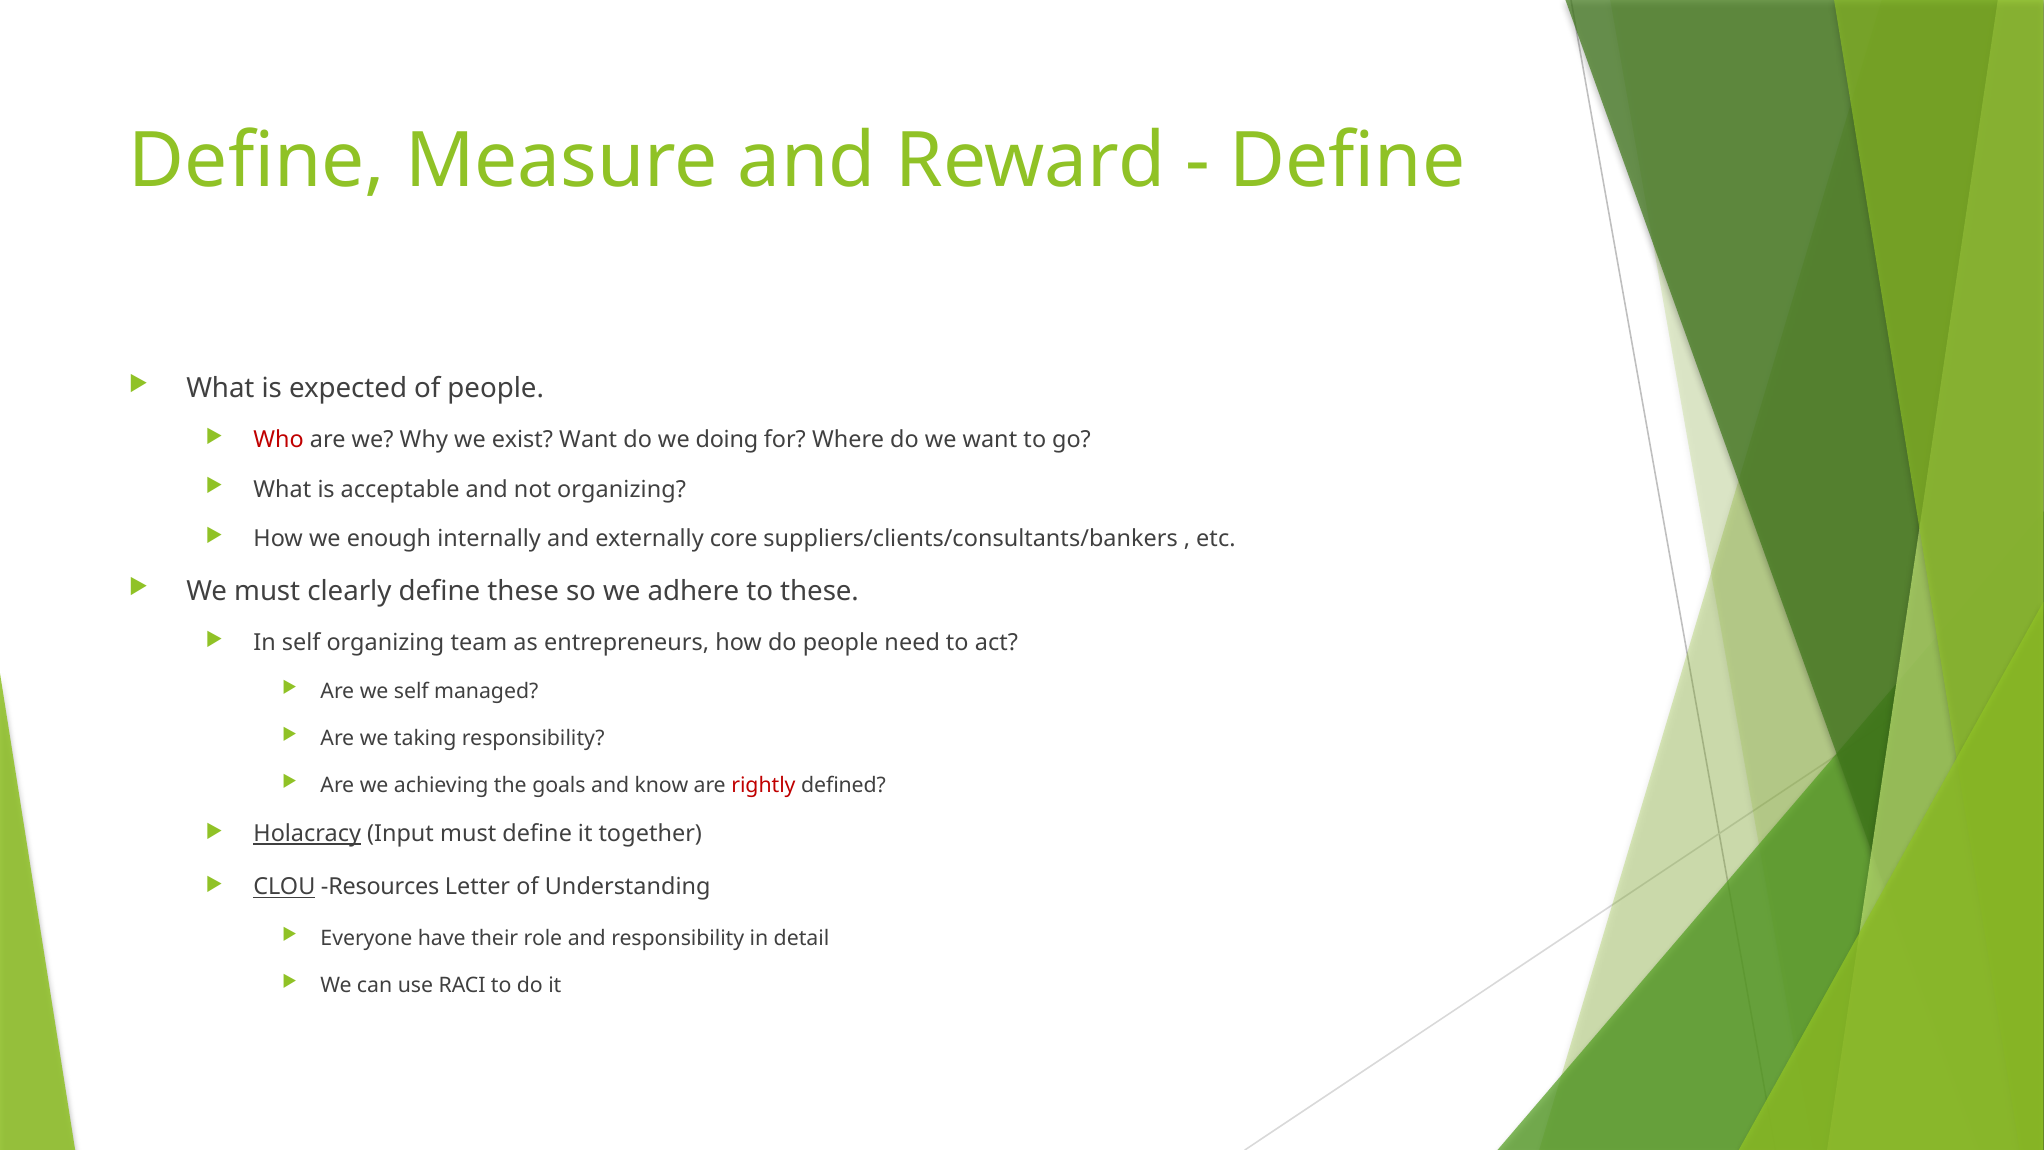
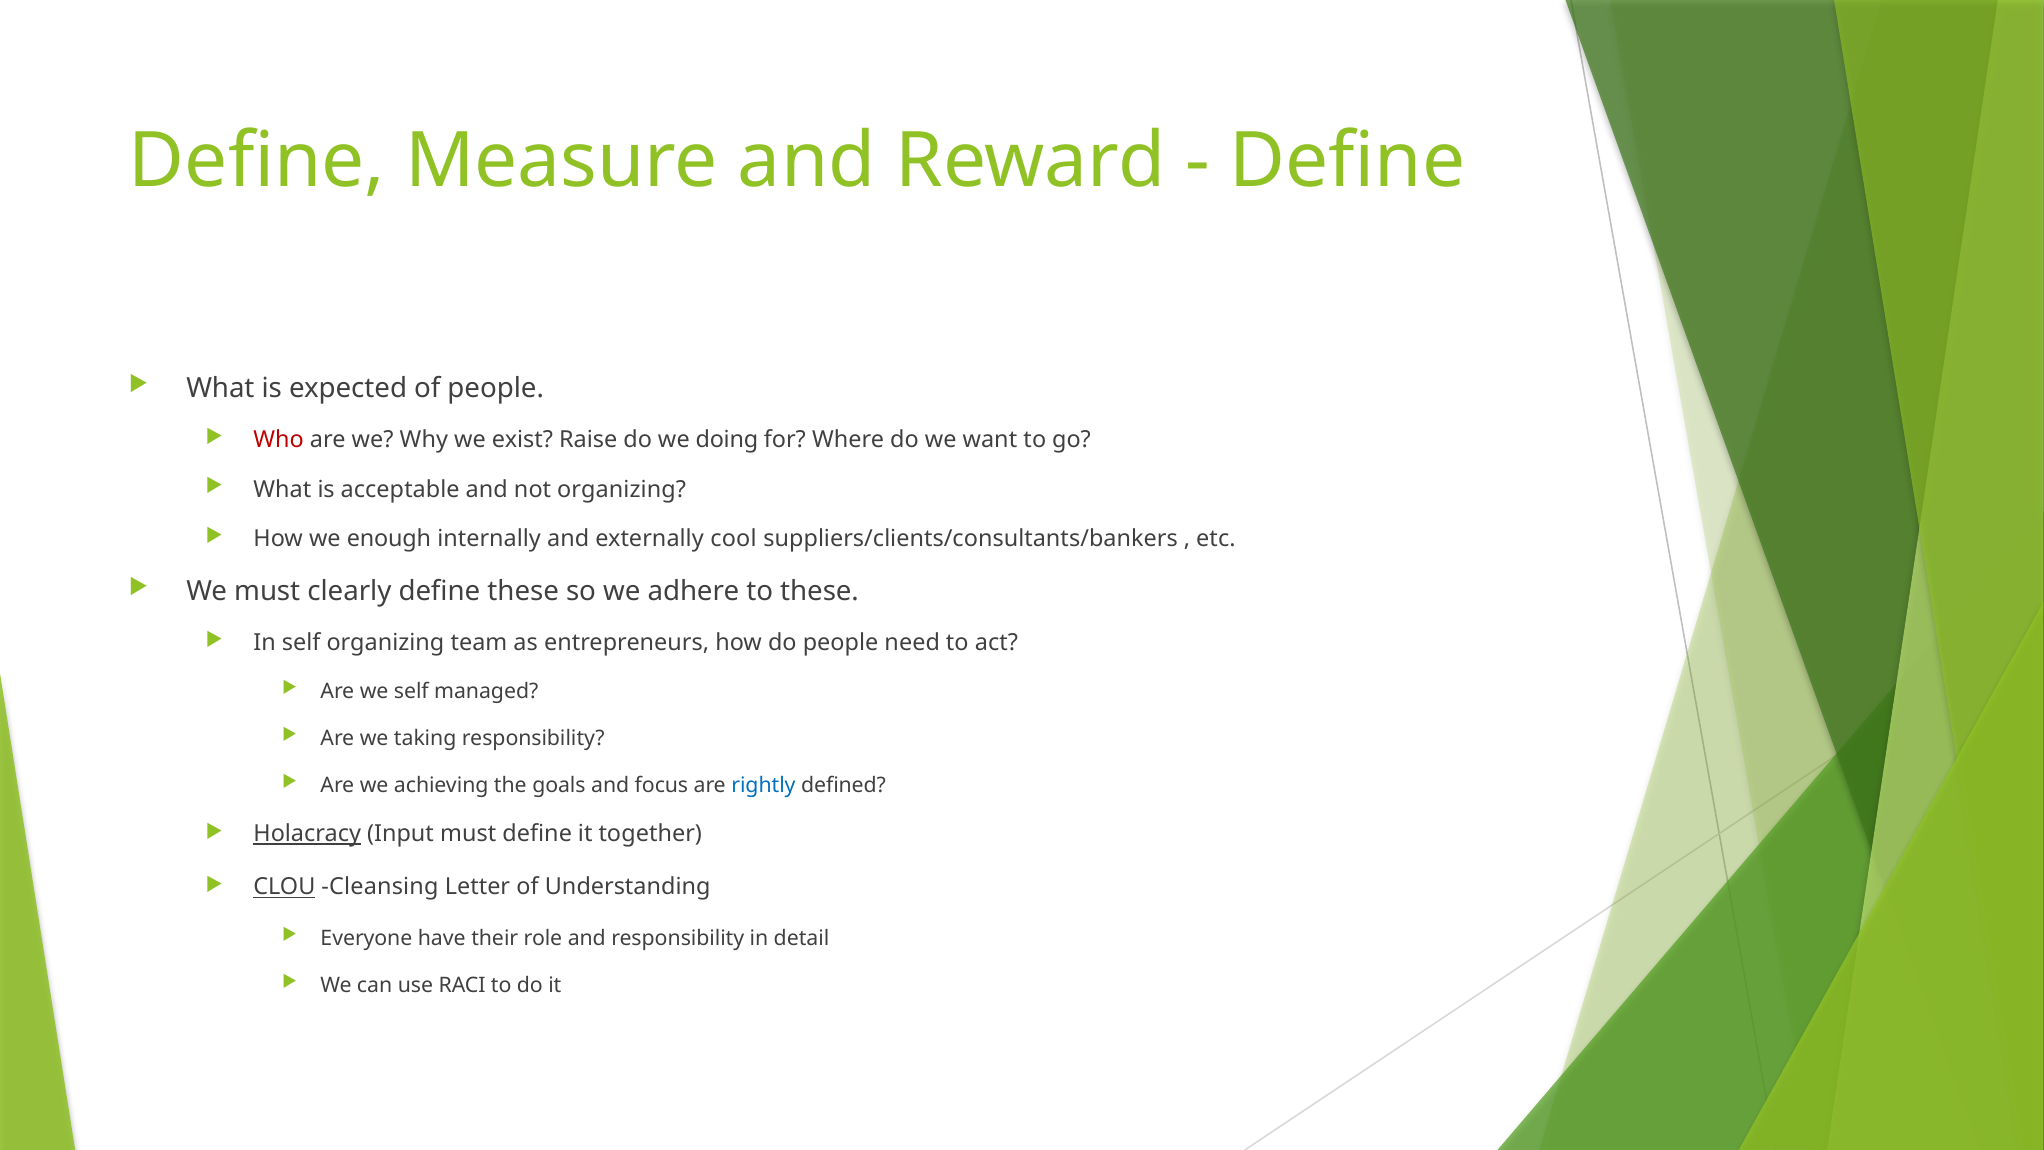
exist Want: Want -> Raise (588, 440)
core: core -> cool (733, 539)
know: know -> focus (661, 785)
rightly colour: red -> blue (763, 785)
Resources: Resources -> Cleansing (380, 886)
